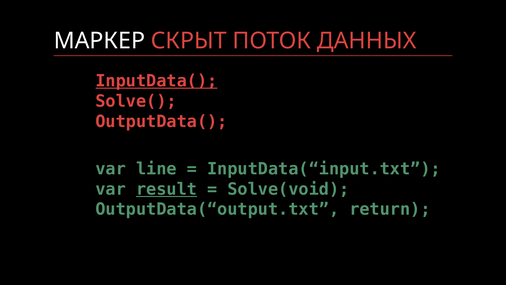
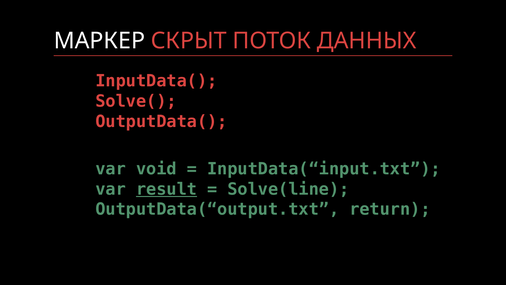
InputData( underline: present -> none (156, 81)
line: line -> void (156, 169)
Solve(void: Solve(void -> Solve(line (288, 189)
